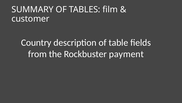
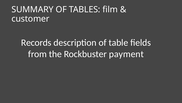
Country: Country -> Records (36, 42)
